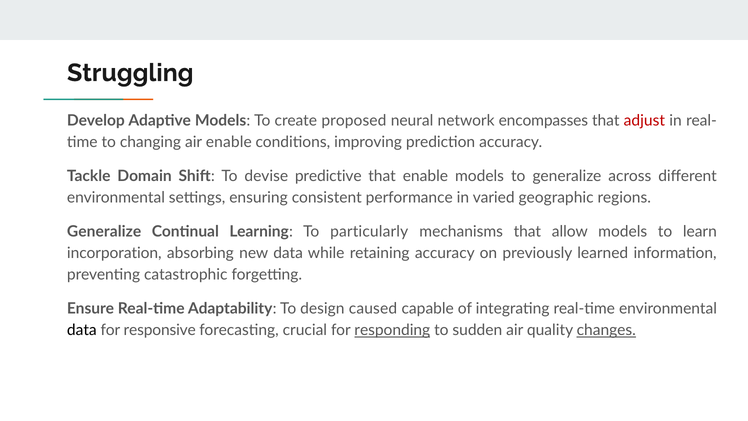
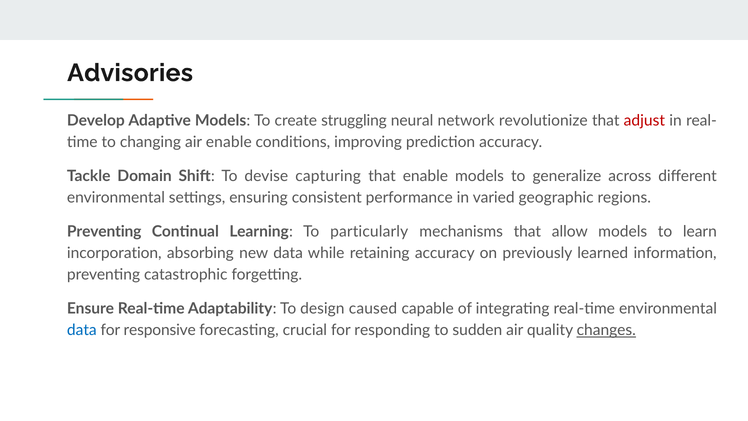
Struggling: Struggling -> Advisories (130, 73)
proposed: proposed -> struggling (354, 121)
encompasses: encompasses -> revolutionize (543, 121)
predictive: predictive -> capturing (328, 176)
Generalize: Generalize -> Preventing (104, 231)
data colour: black -> blue (82, 330)
responding underline: present -> none (392, 330)
